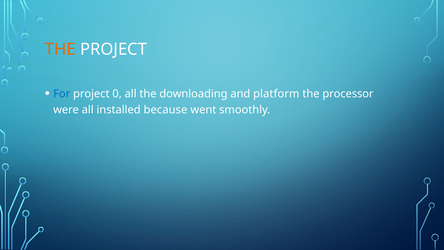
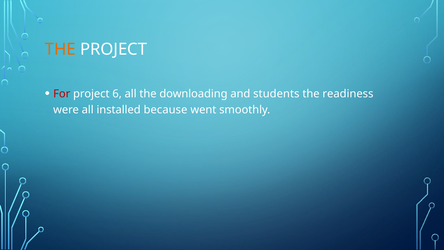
For colour: blue -> red (62, 94)
0: 0 -> 6 (117, 94)
platform: platform -> students (276, 94)
processor: processor -> readiness (348, 94)
